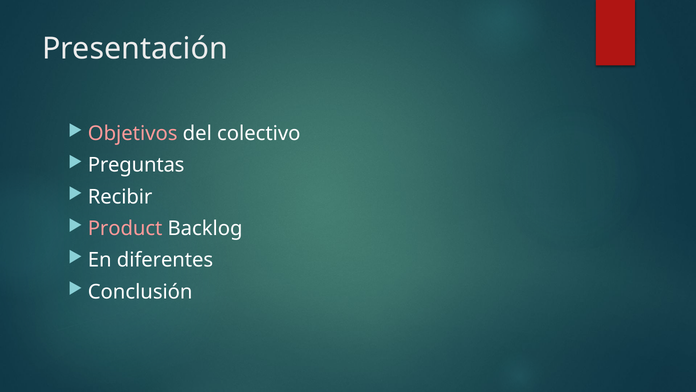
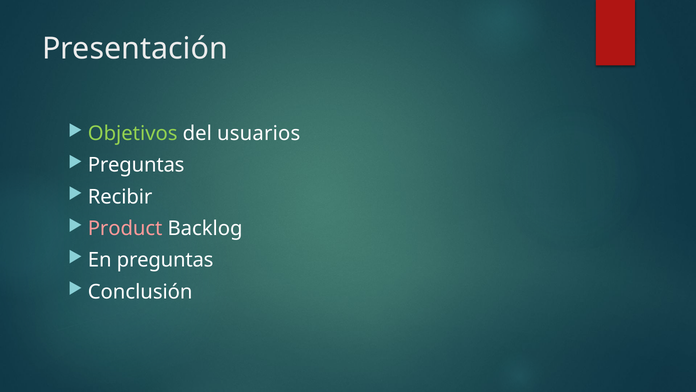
Objetivos colour: pink -> light green (133, 133)
colectivo: colectivo -> usuarios (259, 133)
En diferentes: diferentes -> preguntas (165, 260)
